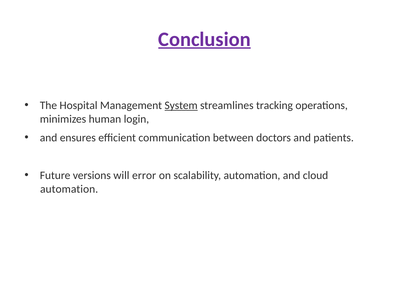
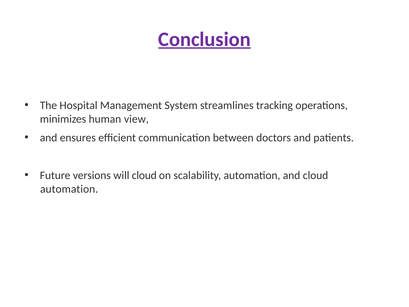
System underline: present -> none (181, 105)
login: login -> view (136, 119)
will error: error -> cloud (144, 175)
